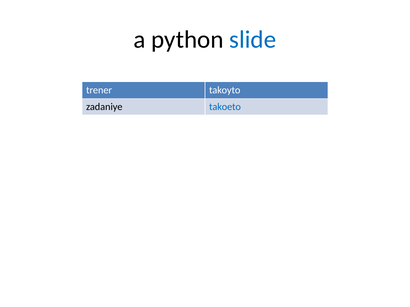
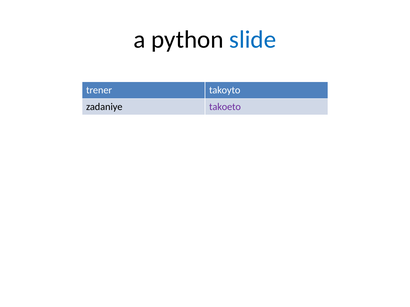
takoeto colour: blue -> purple (225, 107)
